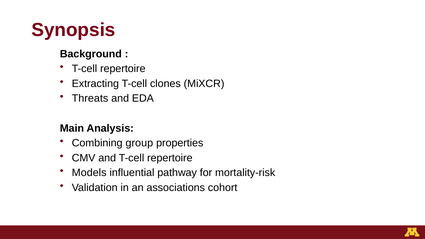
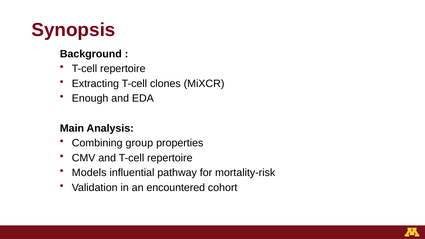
Threats: Threats -> Enough (90, 98)
associations: associations -> encountered (176, 188)
